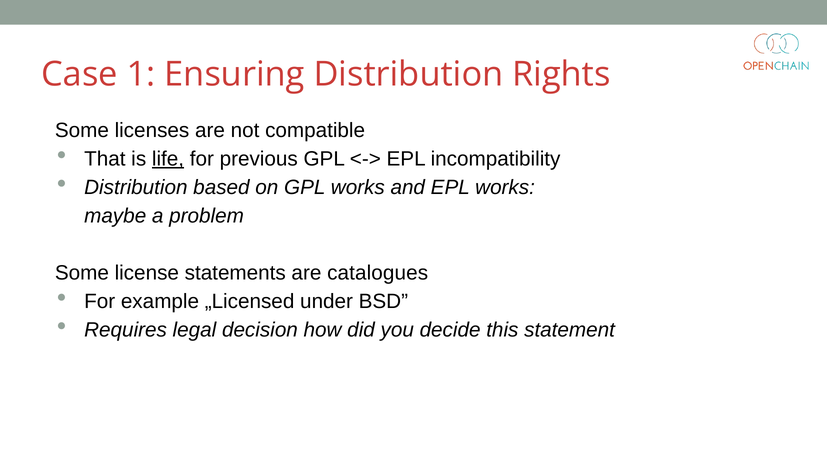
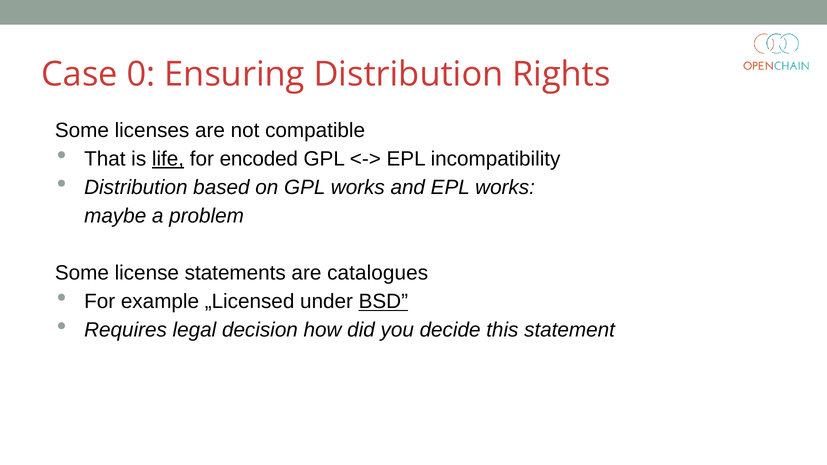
1: 1 -> 0 (141, 75)
previous: previous -> encoded (259, 159)
BSD underline: none -> present (383, 302)
